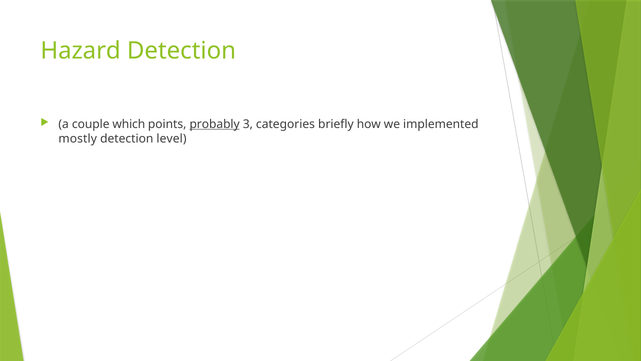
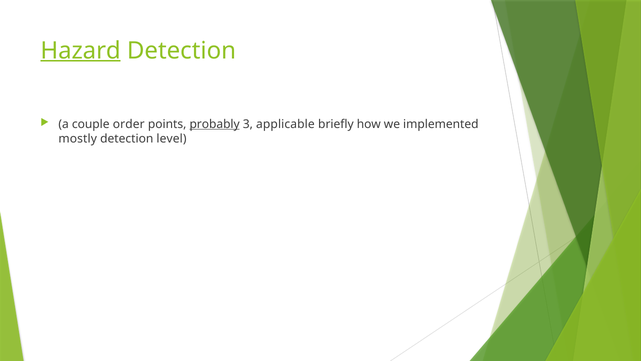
Hazard underline: none -> present (81, 51)
which: which -> order (129, 124)
categories: categories -> applicable (285, 124)
